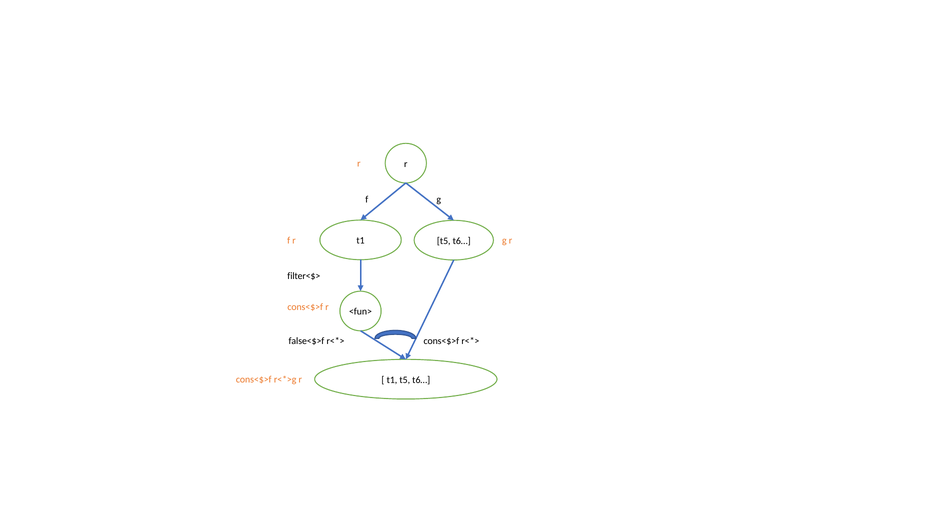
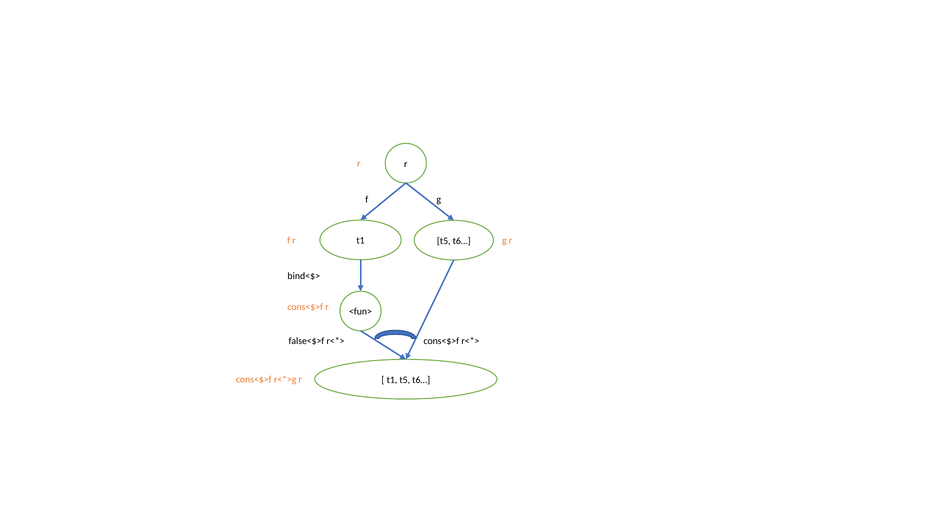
filter<$>: filter<$> -> bind<$> (304, 276)
